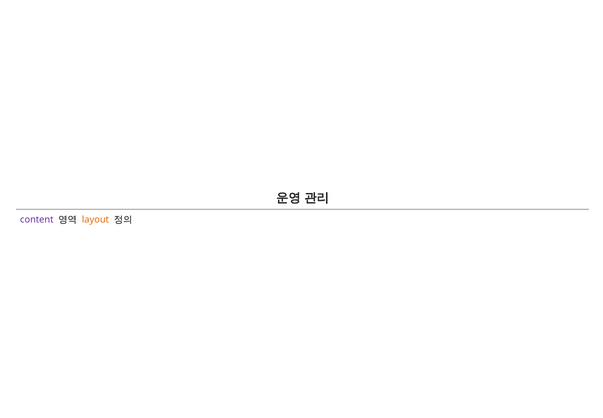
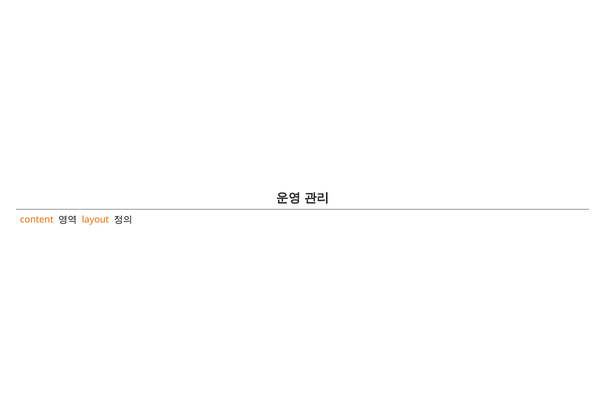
content colour: purple -> orange (37, 220)
